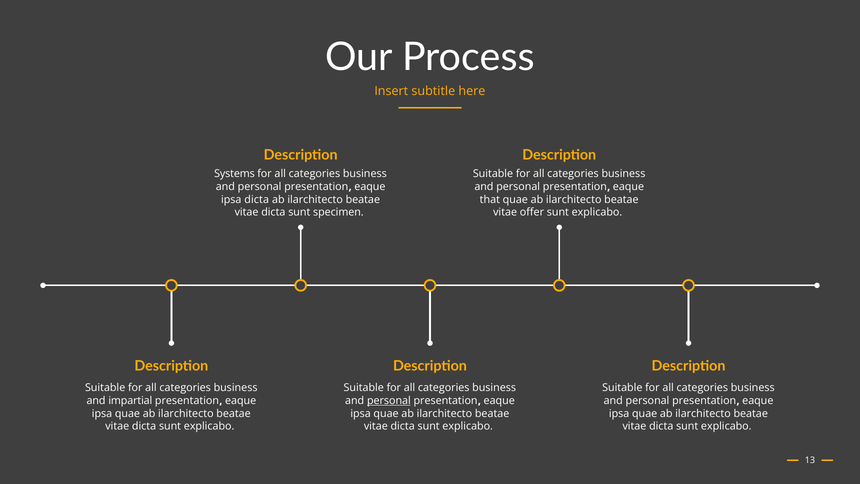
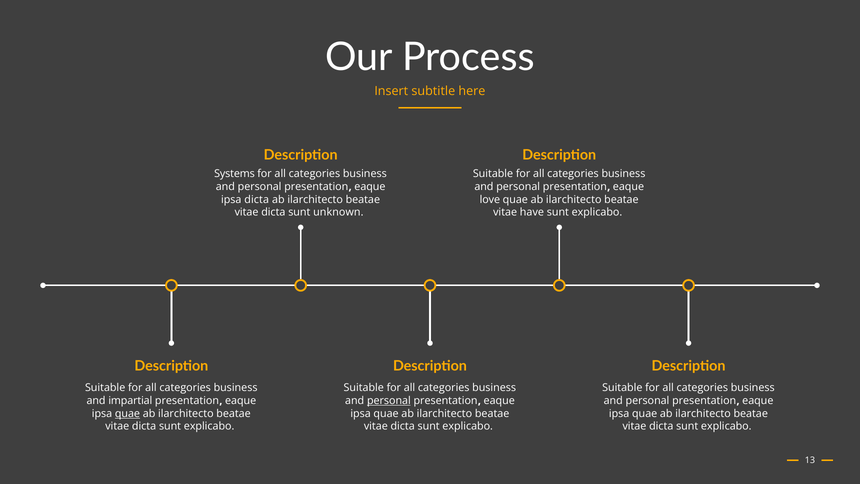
that: that -> love (490, 199)
specimen: specimen -> unknown (338, 212)
offer: offer -> have (532, 212)
quae underline: none -> present (127, 413)
